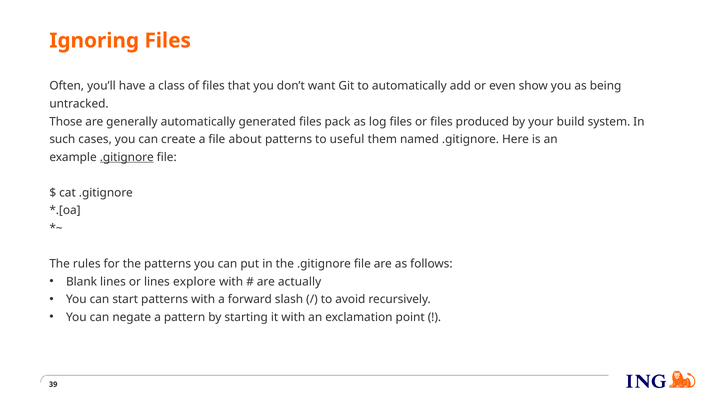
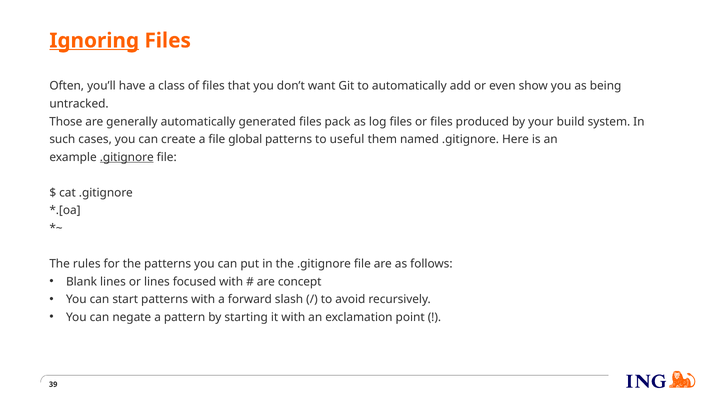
Ignoring underline: none -> present (94, 41)
about: about -> global (245, 140)
explore: explore -> focused (195, 282)
actually: actually -> concept (300, 282)
